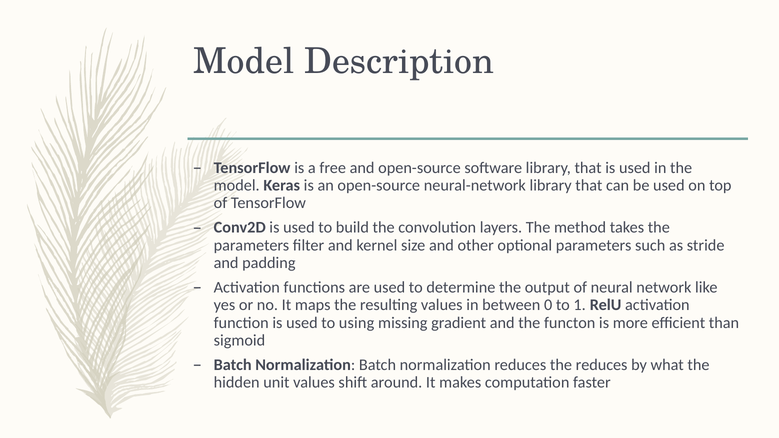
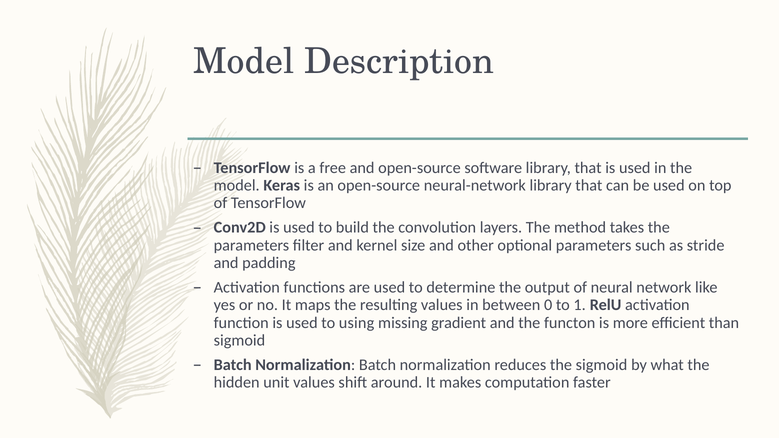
the reduces: reduces -> sigmoid (602, 365)
